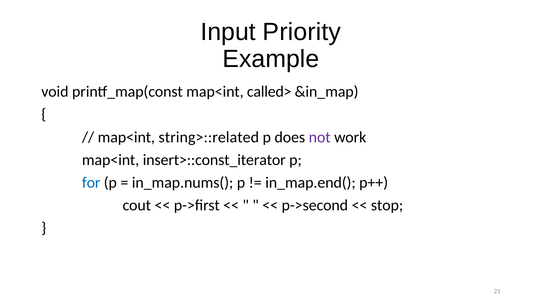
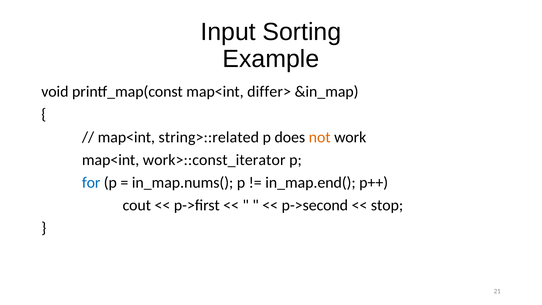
Priority: Priority -> Sorting (302, 32)
called>: called> -> differ> (269, 92)
not colour: purple -> orange (320, 137)
insert>::const_iterator: insert>::const_iterator -> work>::const_iterator (214, 160)
